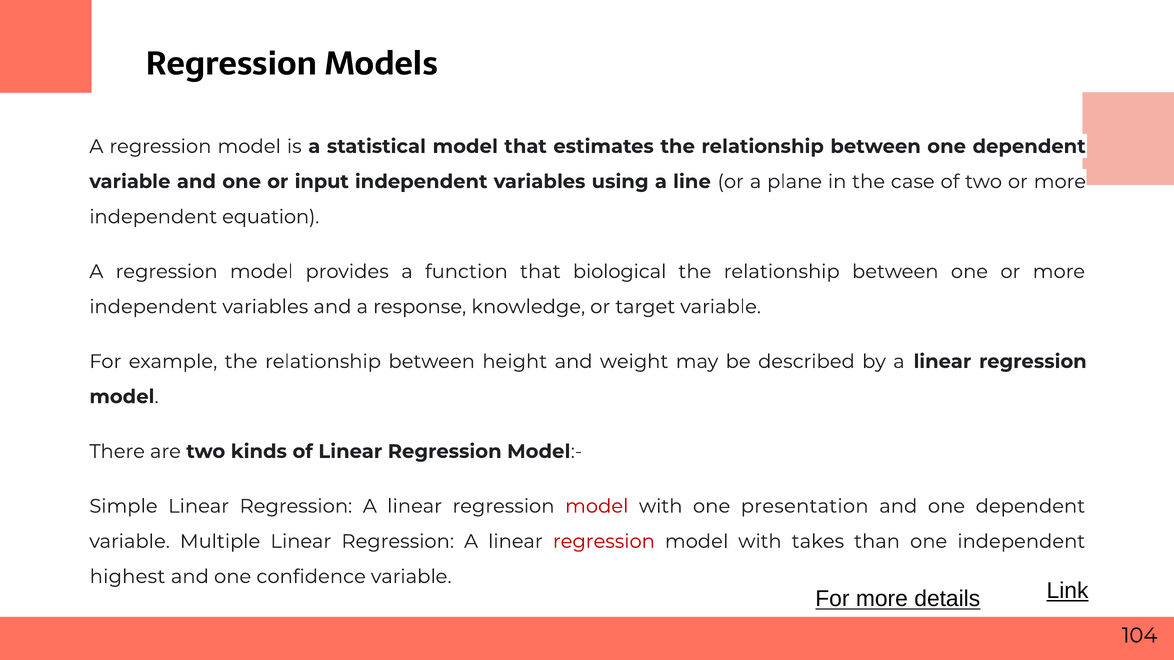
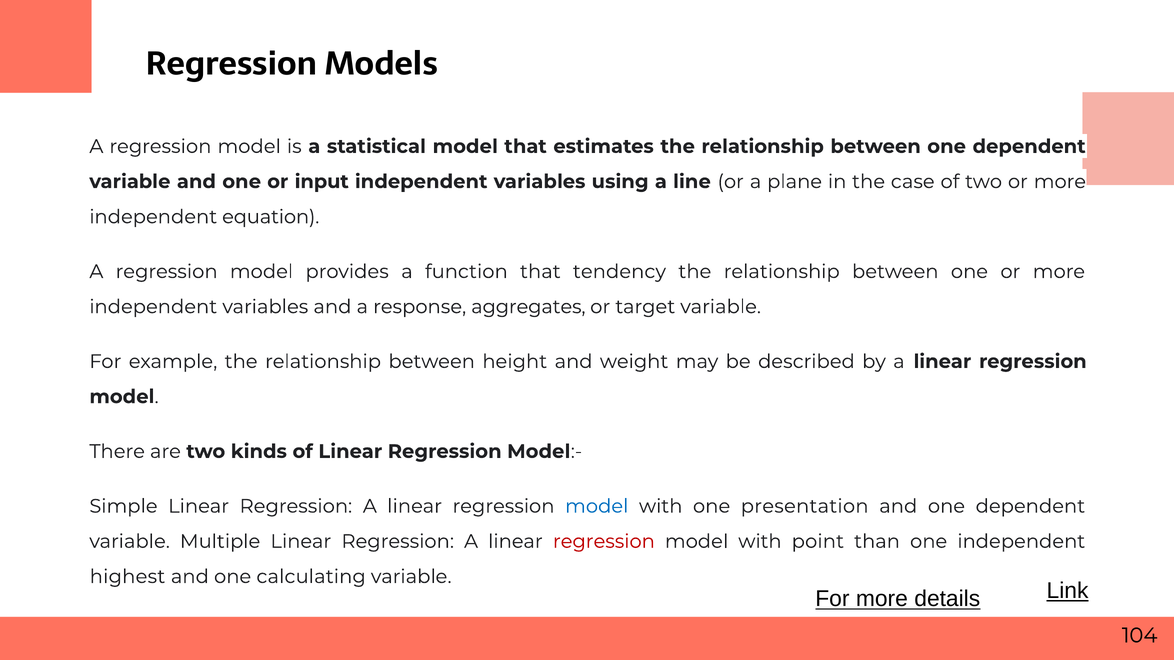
biological: biological -> tendency (619, 272)
knowledge: knowledge -> aggregates (528, 307)
model colour: red -> blue (597, 507)
takes: takes -> point (818, 542)
confidence: confidence -> calculating (311, 577)
